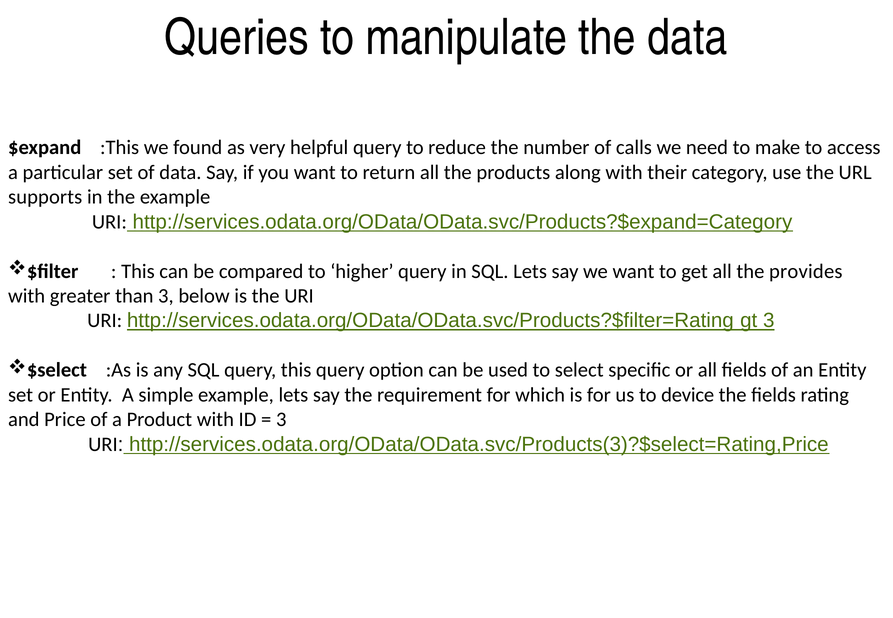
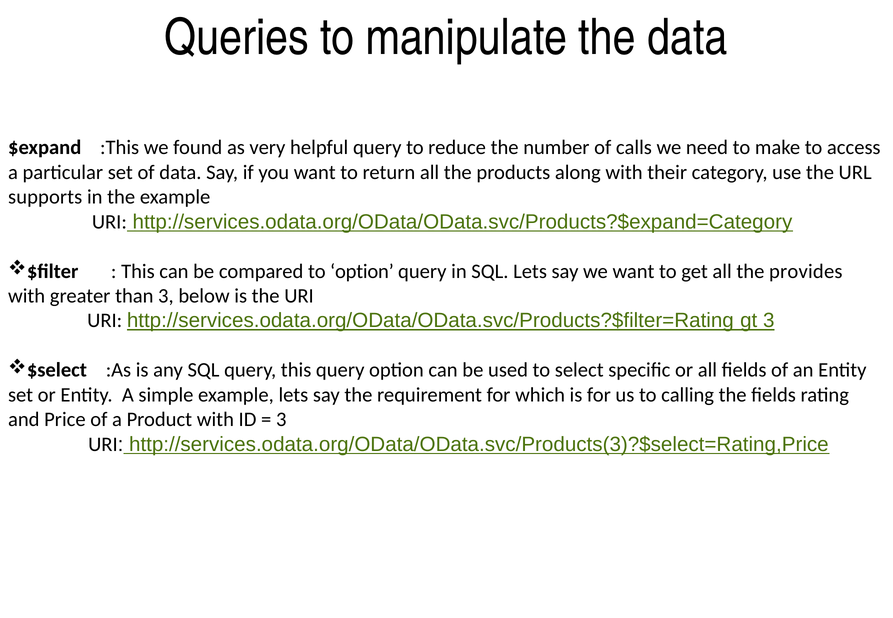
to higher: higher -> option (362, 271)
device: device -> calling (688, 395)
